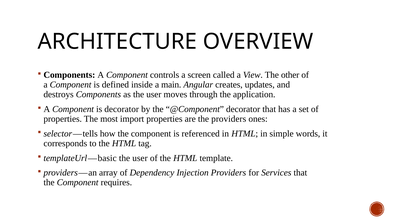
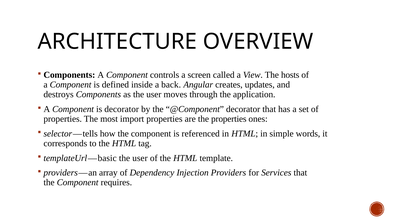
other: other -> hosts (290, 75)
main: main -> back (171, 85)
the providers: providers -> properties (229, 119)
